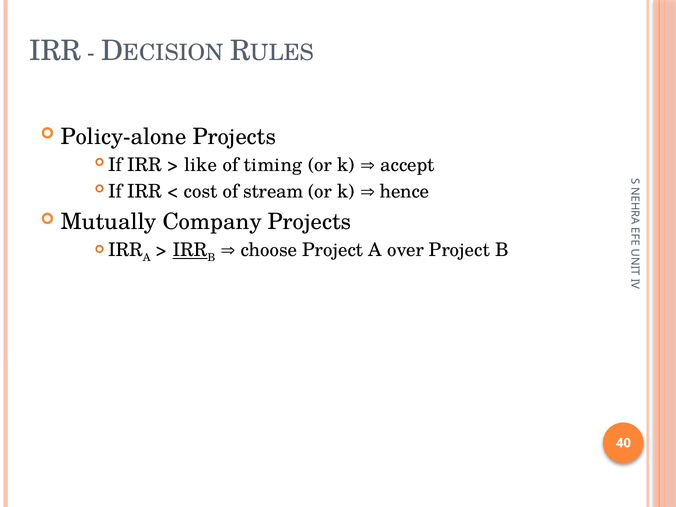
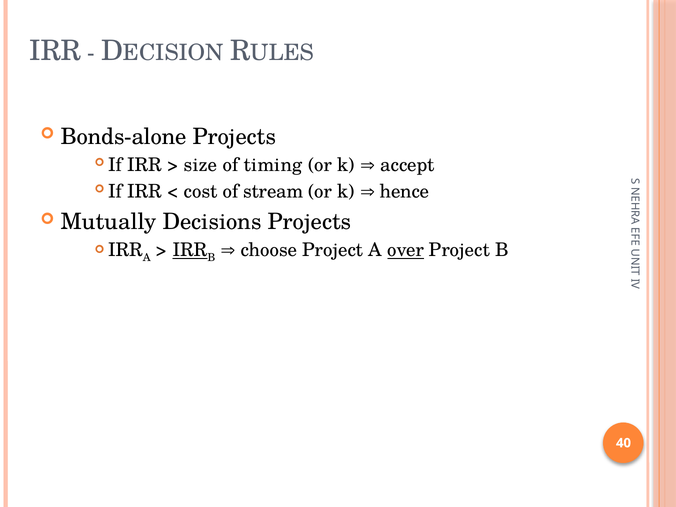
Policy-alone: Policy-alone -> Bonds-alone (124, 137)
like: like -> size (201, 165)
Company: Company -> Decisions (212, 222)
over underline: none -> present (406, 250)
